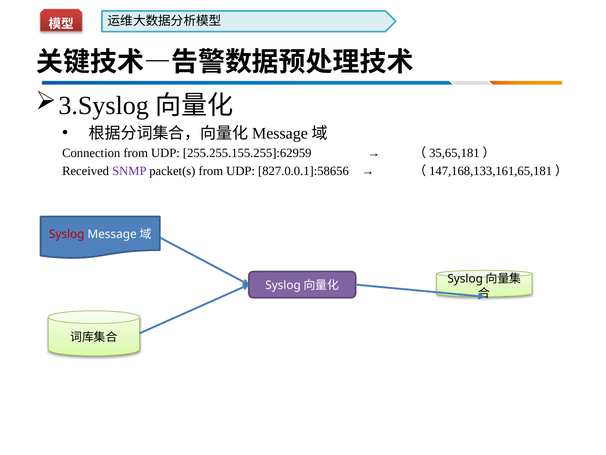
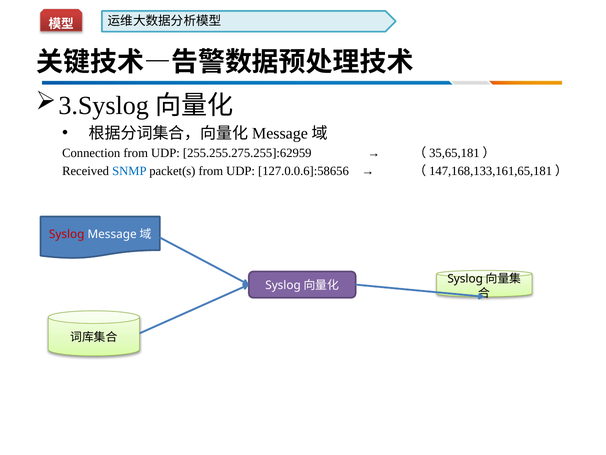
255.255.155.255]:62959: 255.255.155.255]:62959 -> 255.255.275.255]:62959 (247, 153)
SNMP colour: purple -> blue (129, 171)
827.0.0.1]:58656: 827.0.0.1]:58656 -> 127.0.0.6]:58656 (303, 171)
